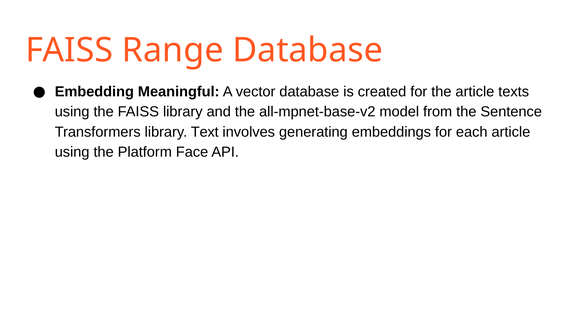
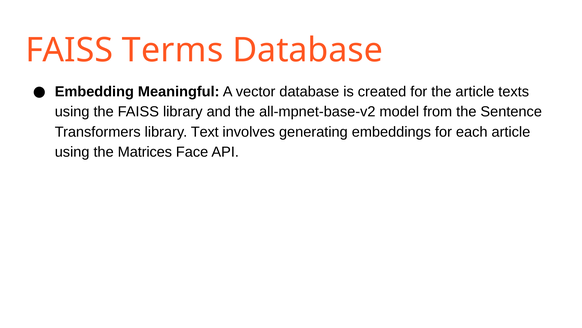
Range: Range -> Terms (173, 50)
Platform: Platform -> Matrices (145, 152)
